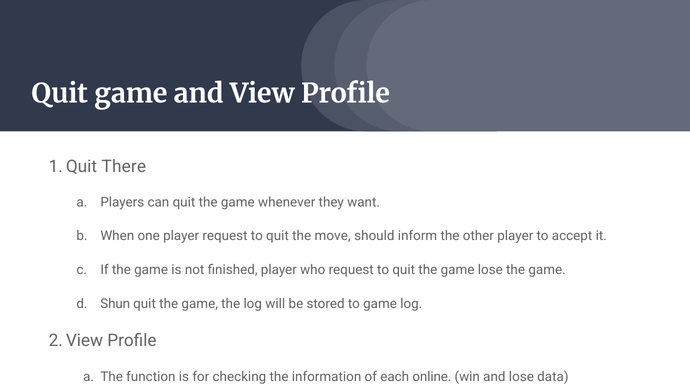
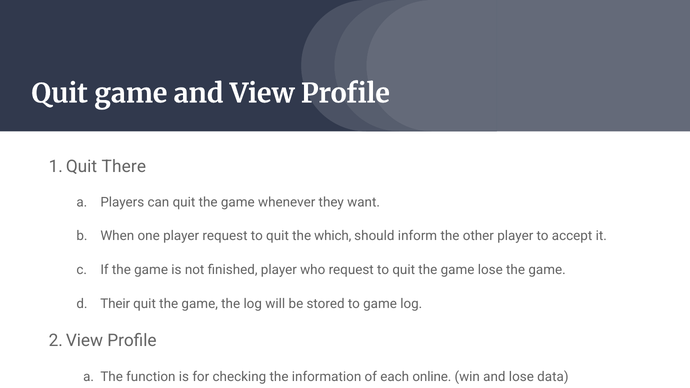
the move: move -> which (333, 236)
Shun: Shun -> Their (115, 304)
